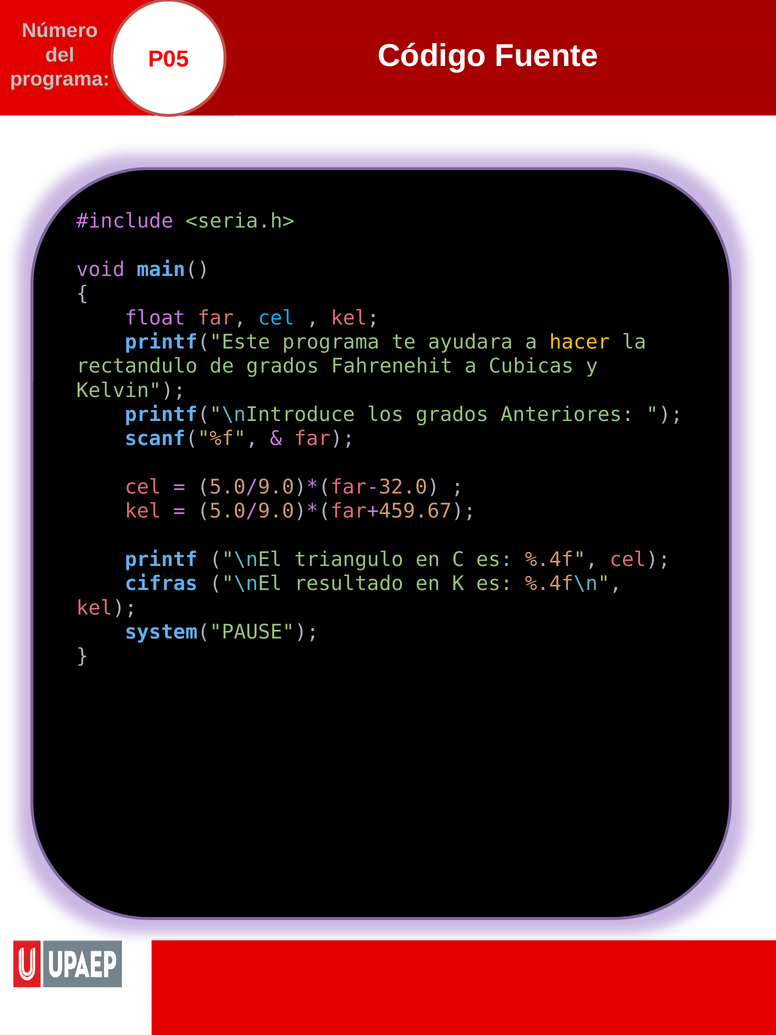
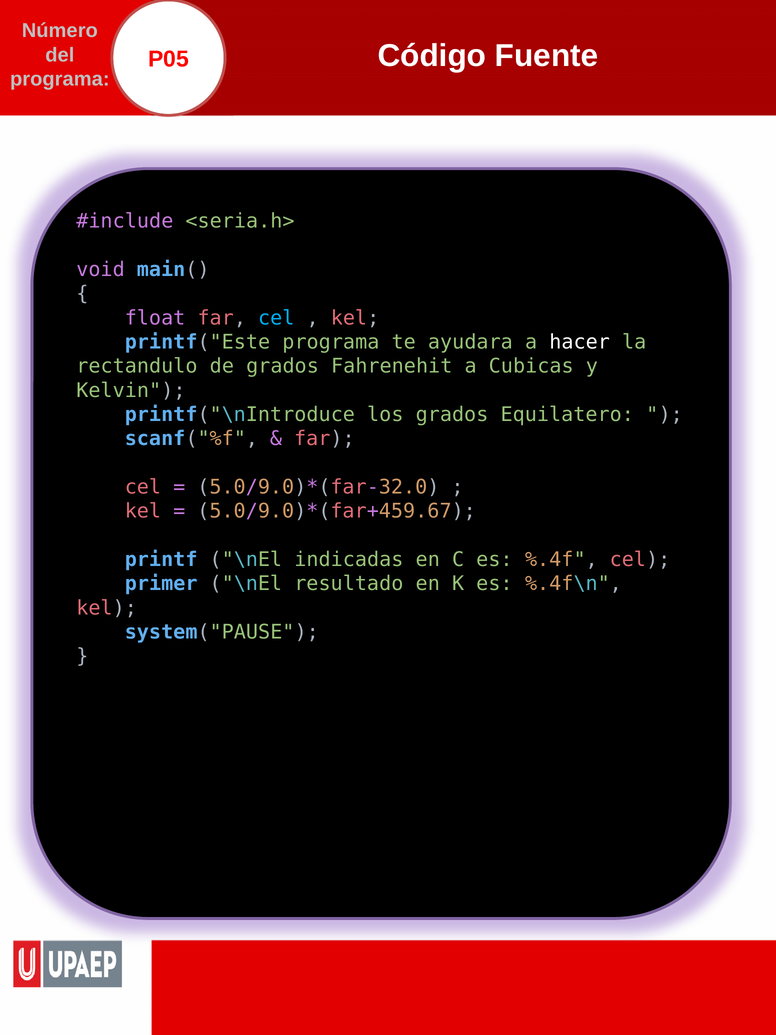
hacer colour: yellow -> white (580, 342)
Anteriores: Anteriores -> Equilatero (567, 415)
triangulo: triangulo -> indicadas (349, 559)
cifras: cifras -> primer (161, 584)
